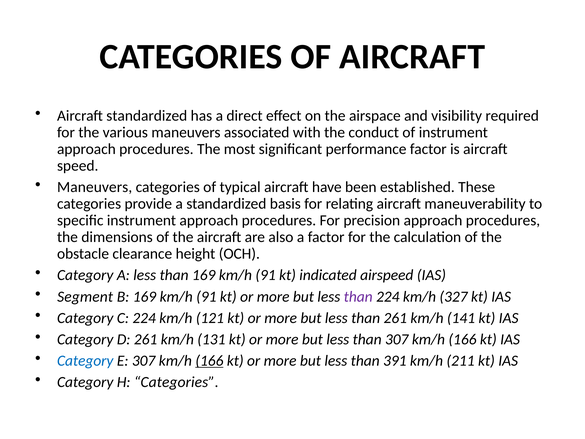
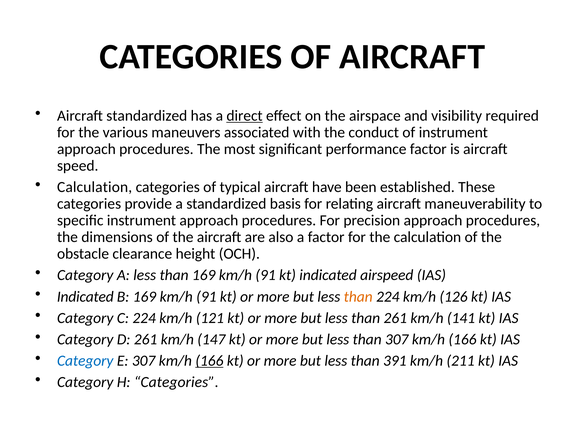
direct underline: none -> present (245, 116)
Maneuvers: Maneuvers -> Calculation (95, 187)
Segment: Segment -> Indicated (85, 296)
than colour: purple -> orange (358, 296)
327: 327 -> 126 (454, 296)
131: 131 -> 147 (211, 339)
